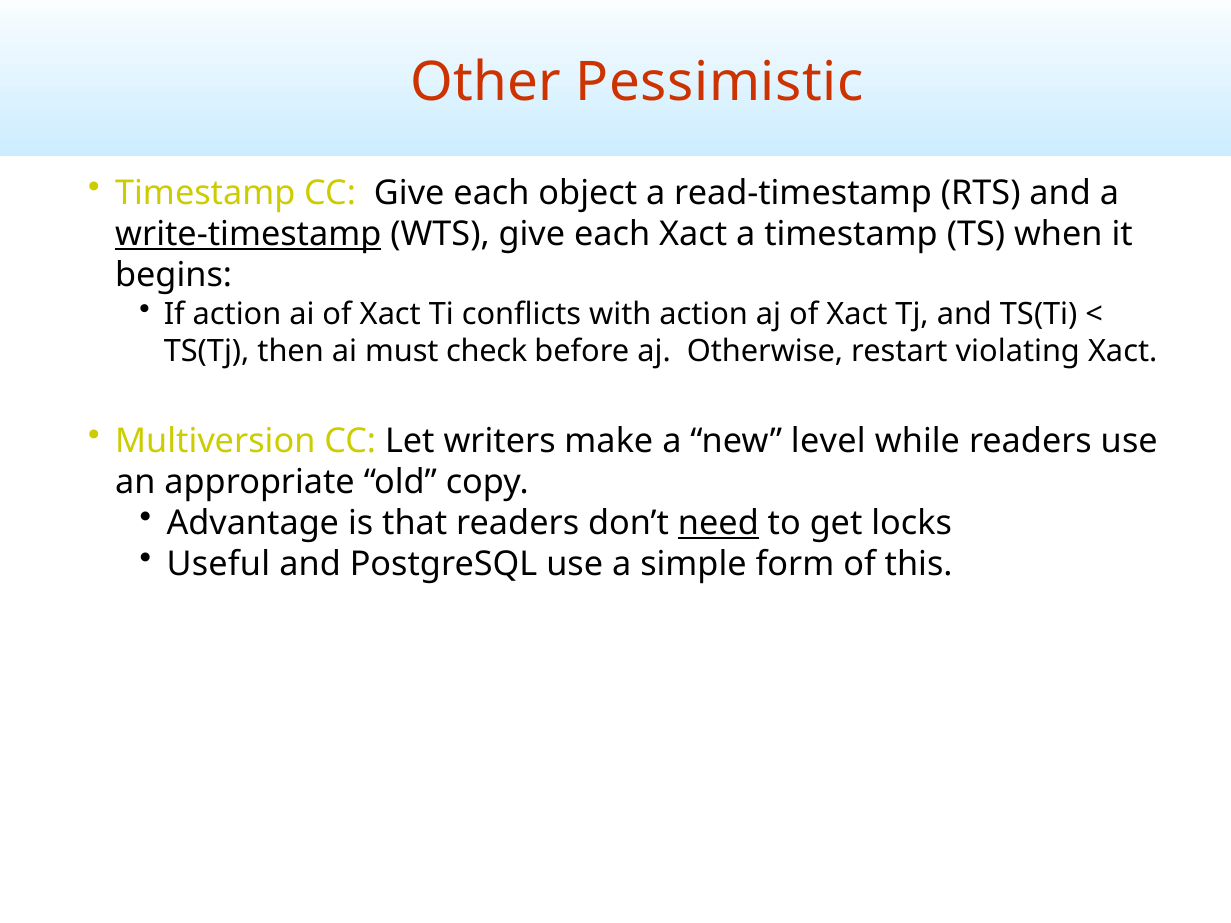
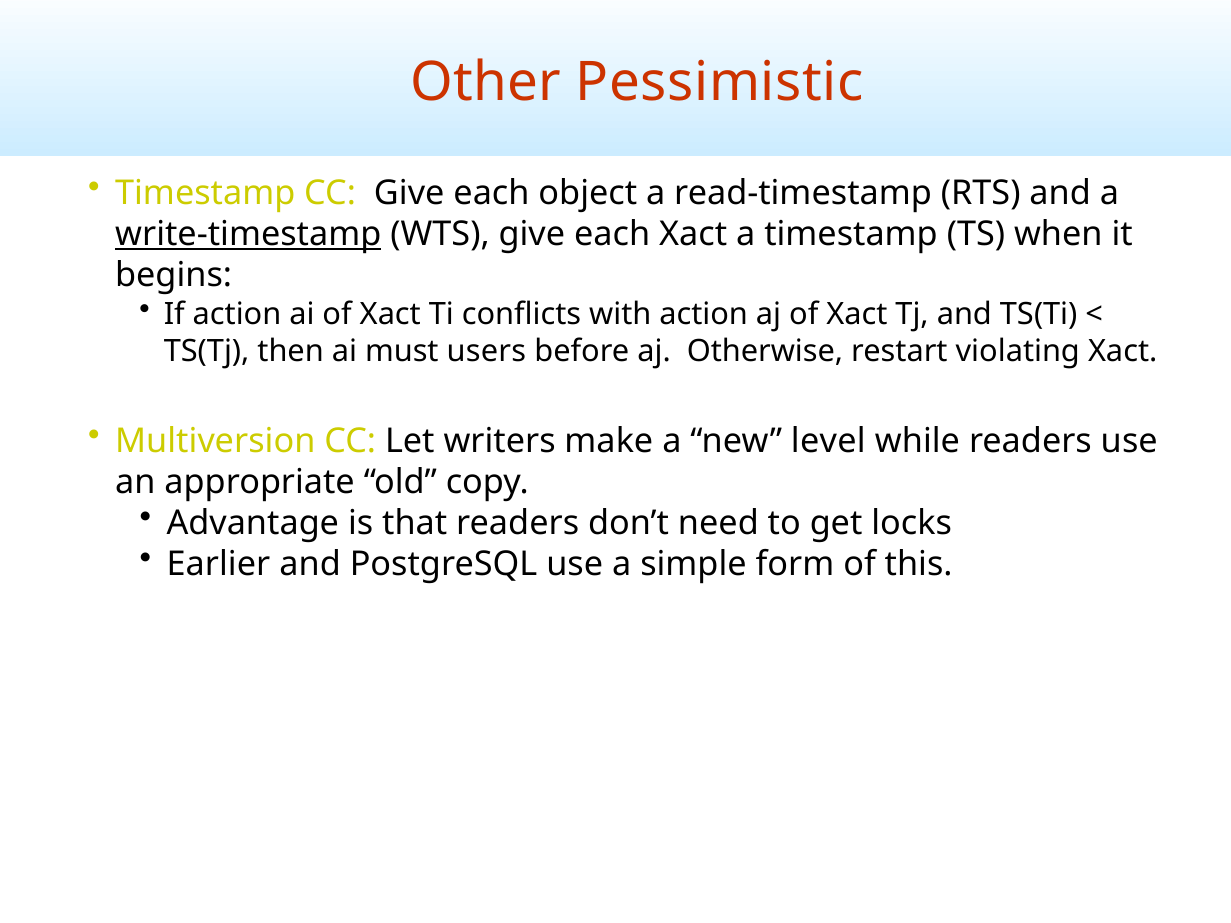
check: check -> users (486, 351)
need underline: present -> none (718, 523)
Useful: Useful -> Earlier (218, 564)
